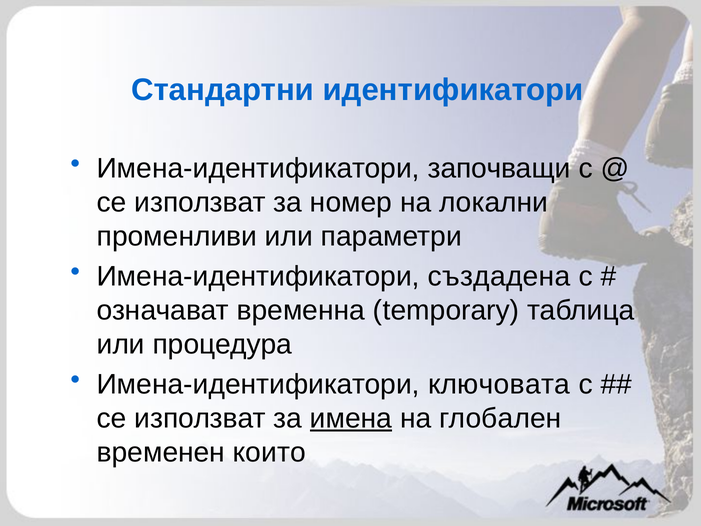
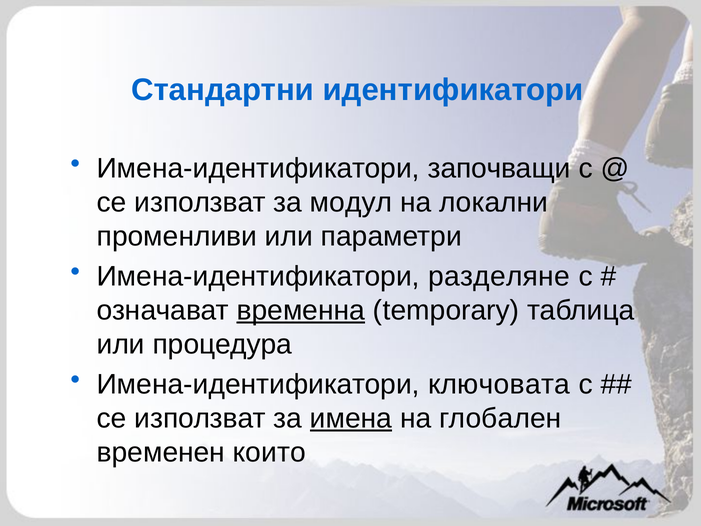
номер: номер -> модул (351, 202)
създадена: създадена -> разделяне (499, 276)
временна underline: none -> present (301, 310)
